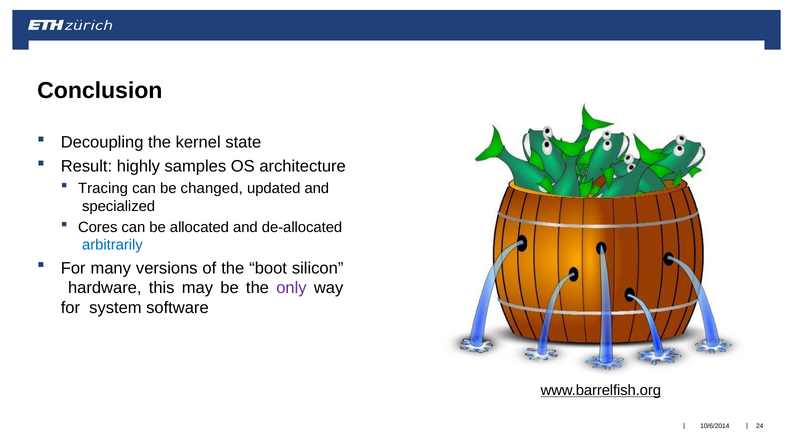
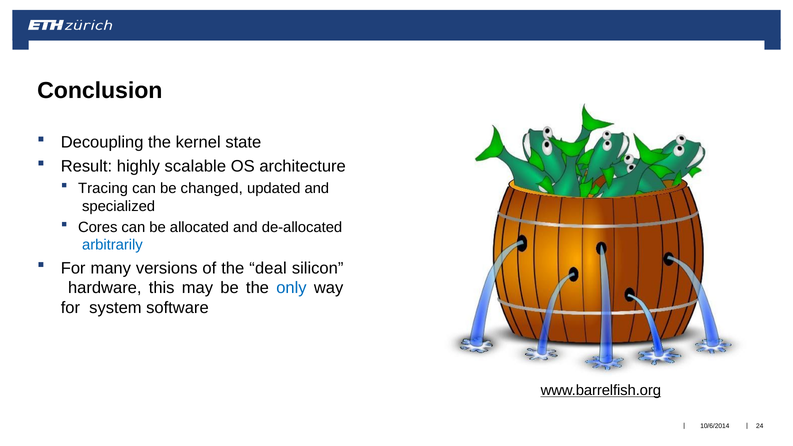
samples: samples -> scalable (195, 166)
boot: boot -> deal (268, 268)
only colour: purple -> blue (291, 288)
